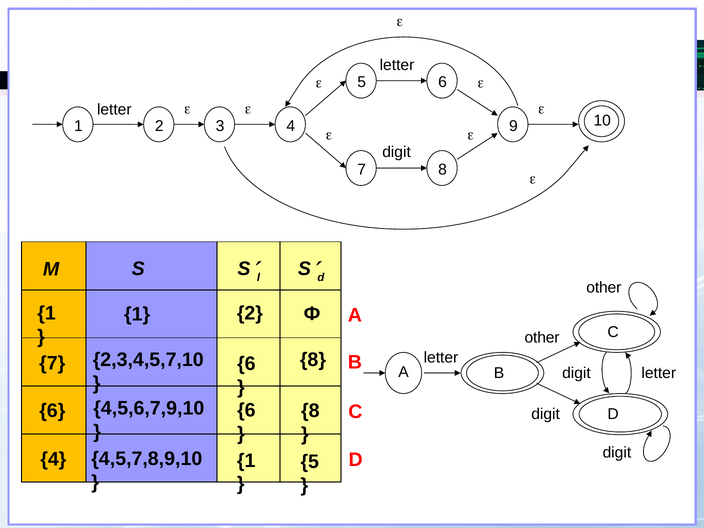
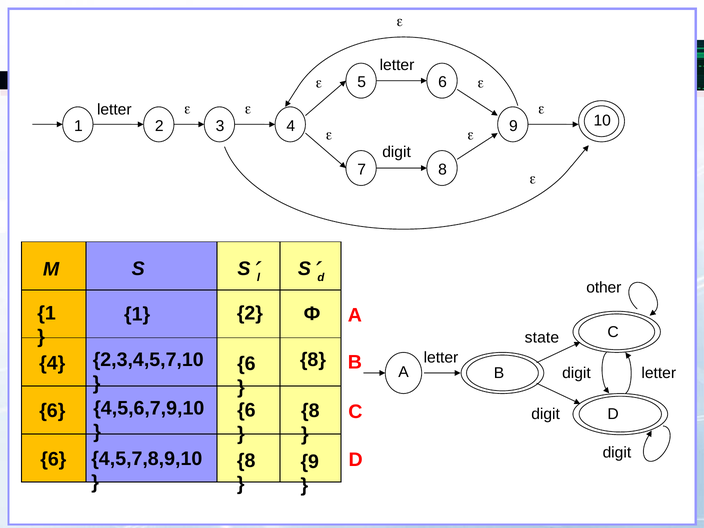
other: other -> state (542, 338)
7: 7 -> 4 (52, 363)
4: 4 -> 6 (53, 459)
1: 1 -> 8 (246, 461)
5: 5 -> 9 (310, 462)
